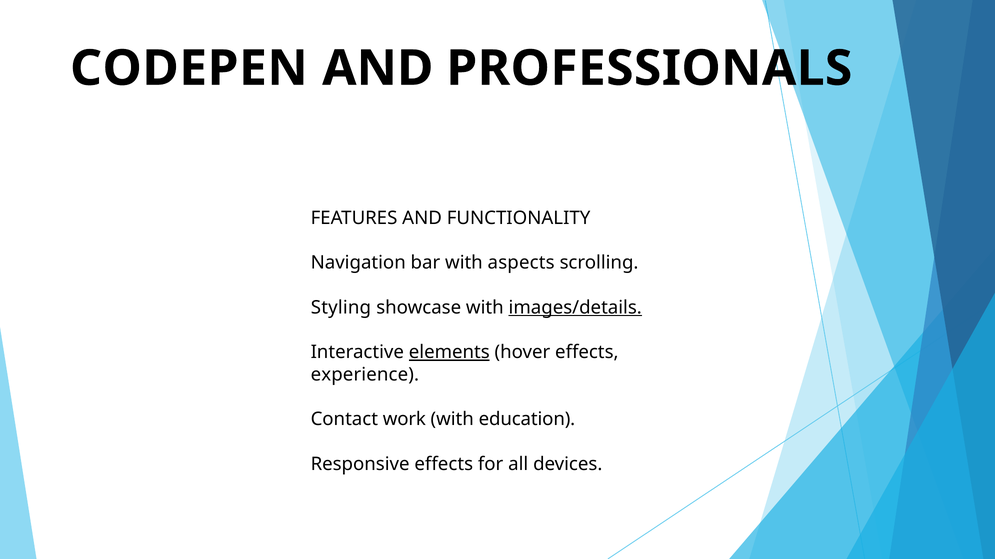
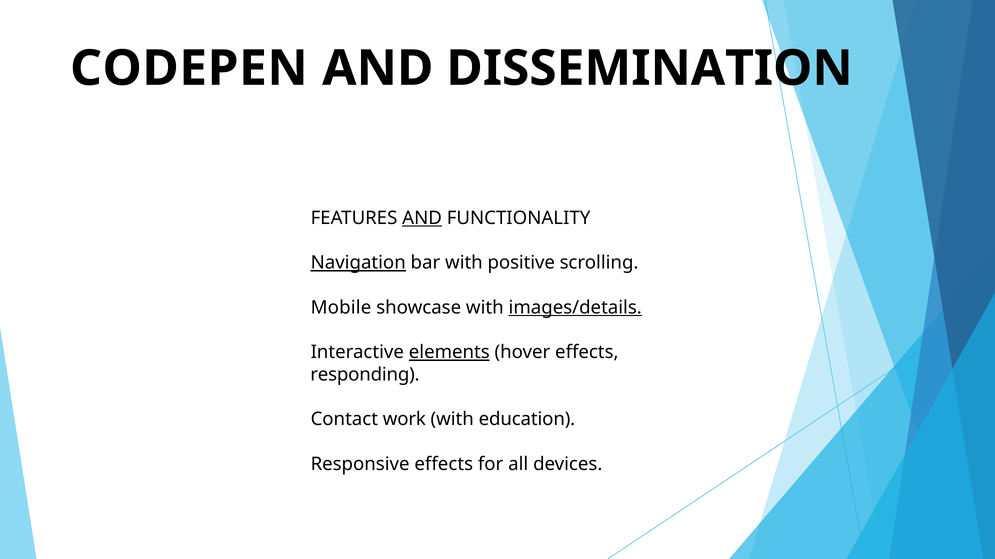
PROFESSIONALS: PROFESSIONALS -> DISSEMINATION (650, 69)
AND underline: none -> present (422, 218)
Navigation underline: none -> present (358, 263)
aspects: aspects -> positive (521, 263)
Styling: Styling -> Mobile (341, 308)
experience: experience -> responding (365, 375)
